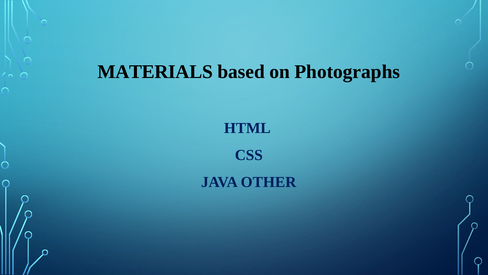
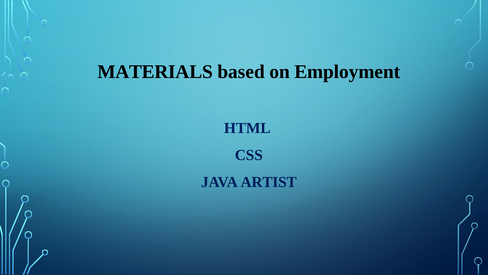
Photographs: Photographs -> Employment (347, 72)
OTHER: OTHER -> ARTIST (269, 182)
